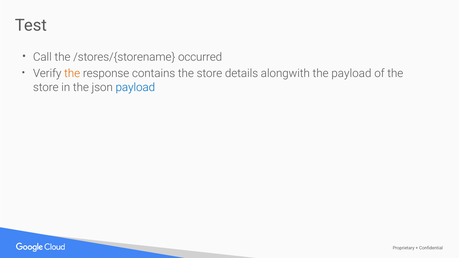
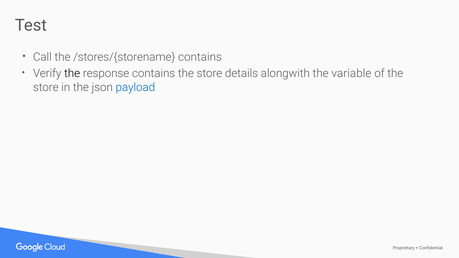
/stores/{storename occurred: occurred -> contains (200, 57)
the colour: orange -> black (72, 74)
the payload: payload -> variable (351, 74)
